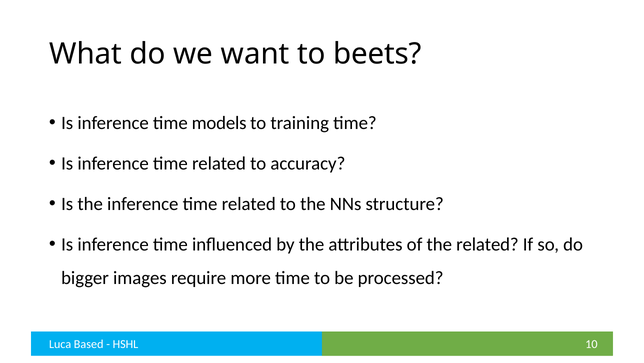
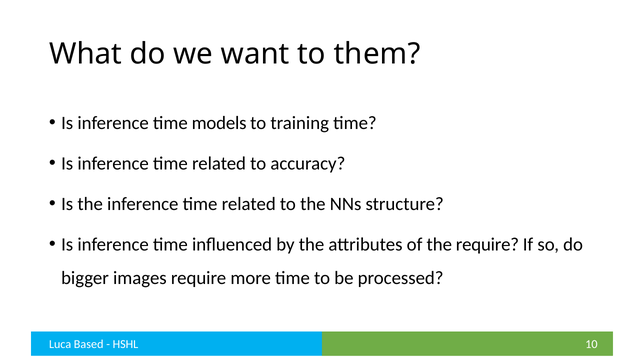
beets: beets -> them (377, 54)
the related: related -> require (487, 244)
